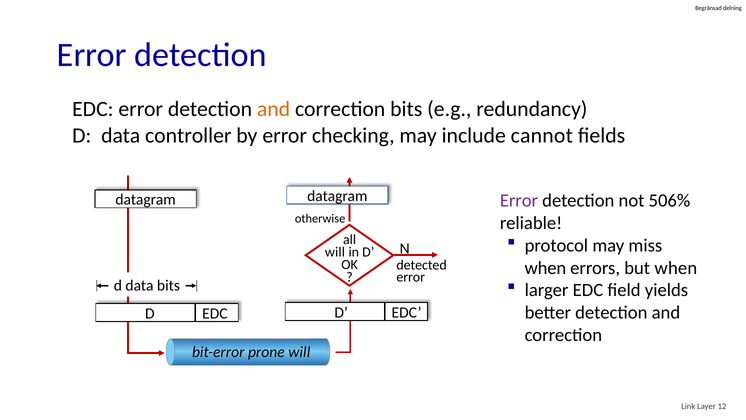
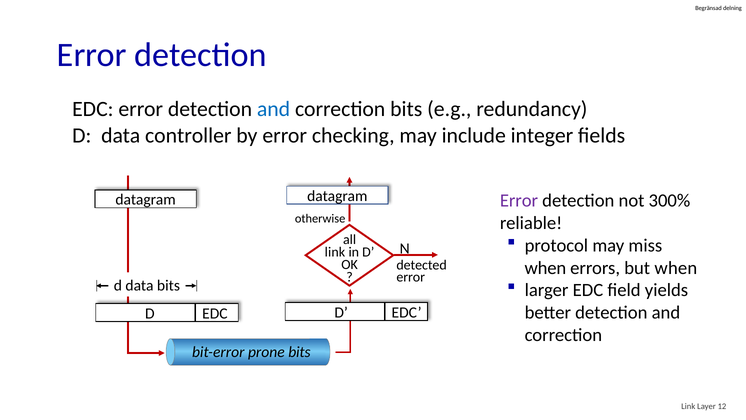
and colour: orange -> blue (274, 109)
cannot: cannot -> integer (542, 135)
506%: 506% -> 300% (669, 201)
will: will -> link (335, 252)
prone will: will -> bits (299, 352)
